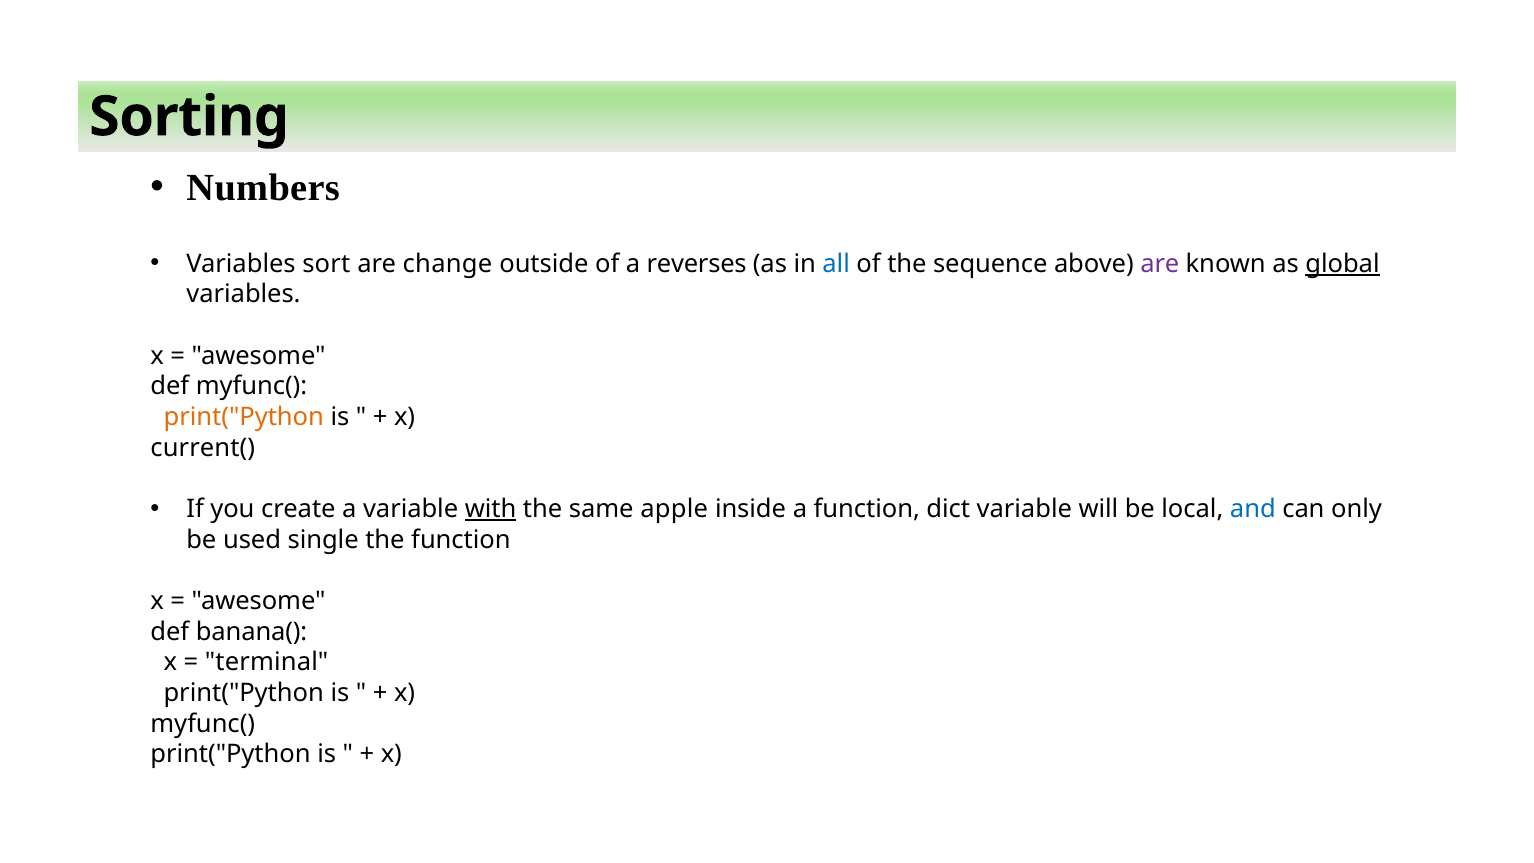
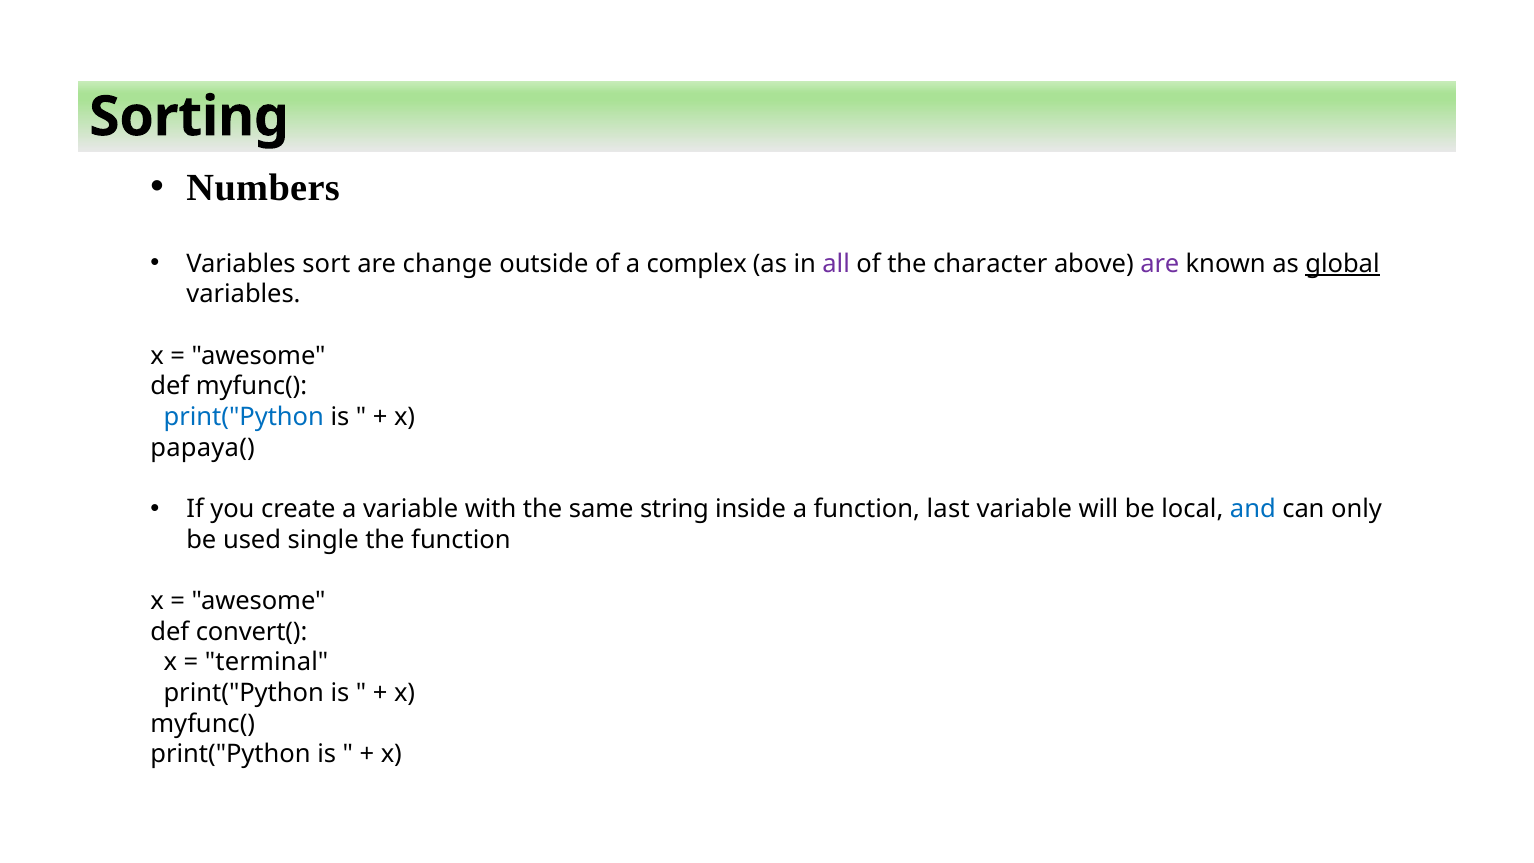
reverses: reverses -> complex (697, 264)
all colour: blue -> purple (836, 264)
sequence: sequence -> character (990, 264)
print("Python colour: orange -> blue (244, 417)
current(: current( -> papaya( (203, 448)
with underline: present -> none (491, 509)
apple: apple -> string (674, 509)
dict: dict -> last (948, 509)
banana(: banana( -> convert( (252, 632)
